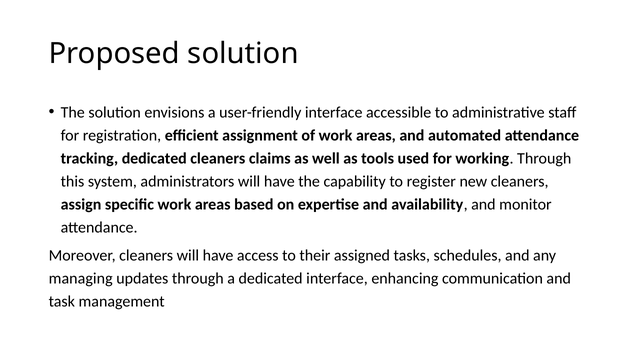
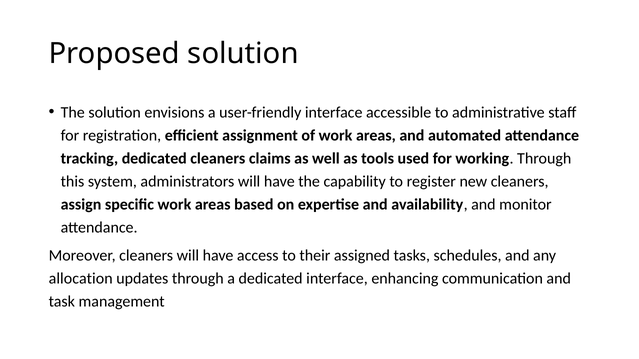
managing: managing -> allocation (81, 279)
